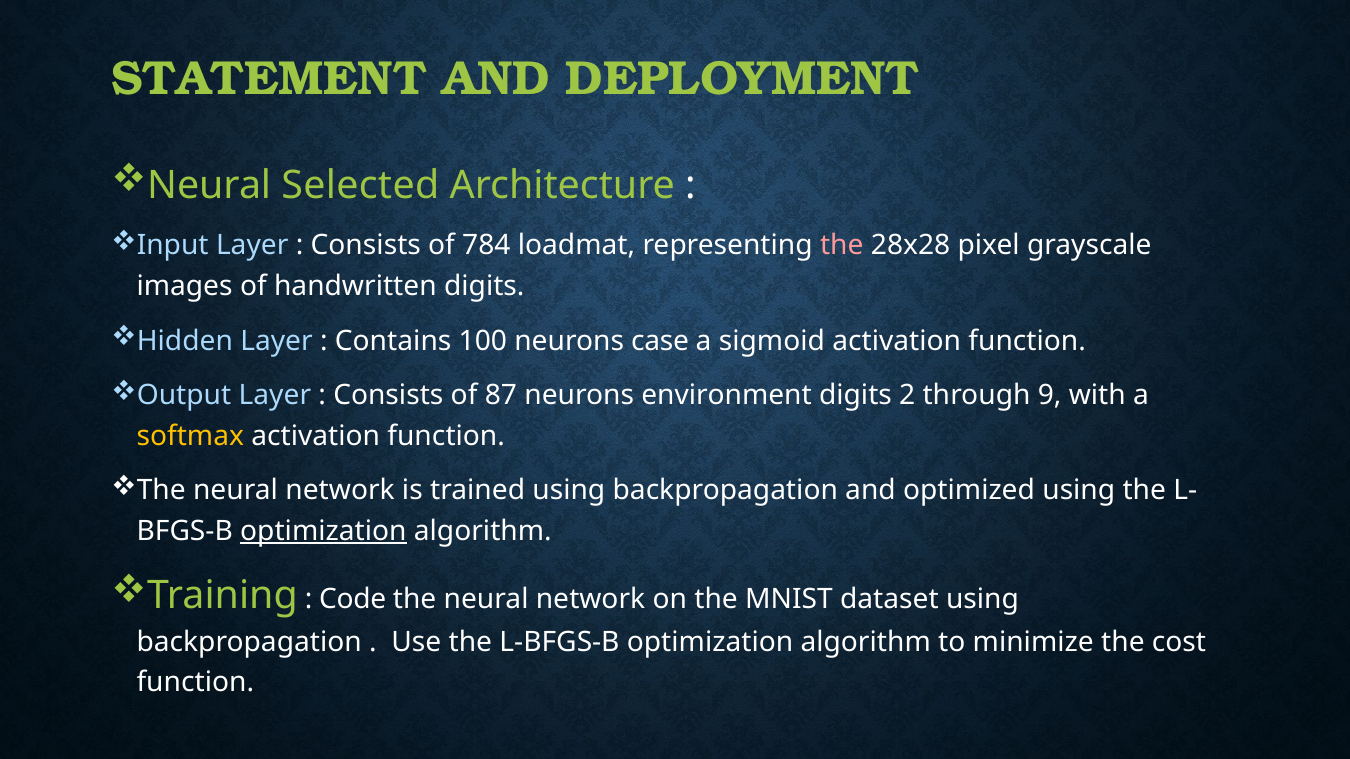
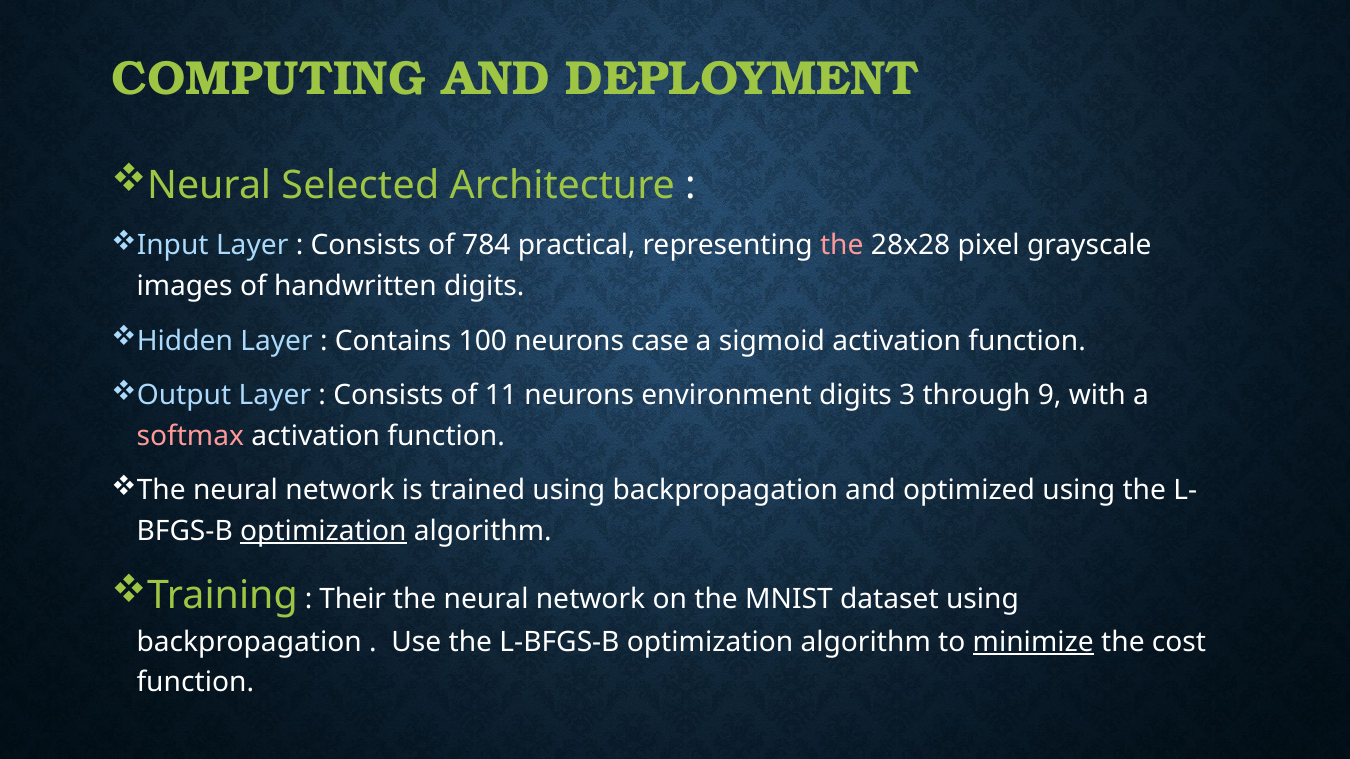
STATEMENT: STATEMENT -> COMPUTING (269, 79)
loadmat: loadmat -> practical (577, 246)
87: 87 -> 11 (501, 396)
2: 2 -> 3 (907, 396)
softmax colour: yellow -> pink (190, 436)
Code: Code -> Their (353, 600)
minimize underline: none -> present (1033, 642)
